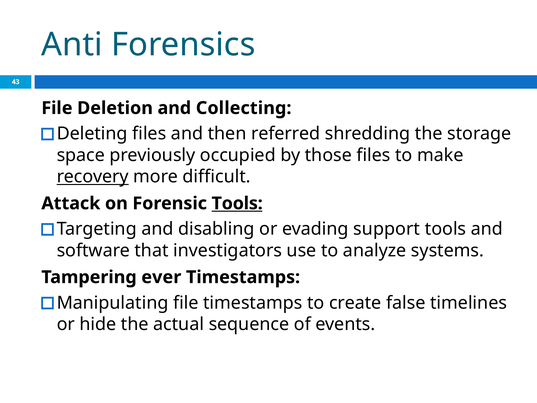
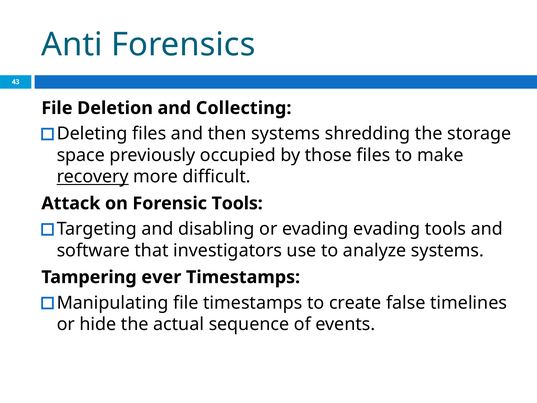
then referred: referred -> systems (286, 134)
Tools underline: present -> none (237, 203)
evading support: support -> evading (387, 229)
